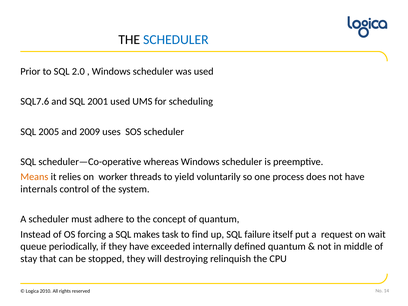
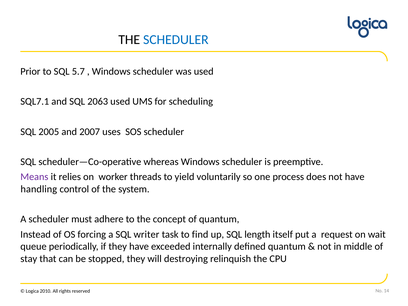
2.0: 2.0 -> 5.7 (78, 71)
SQL7.6: SQL7.6 -> SQL7.1 (35, 102)
2001: 2001 -> 2063 (98, 102)
2009: 2009 -> 2007 (90, 132)
Means colour: orange -> purple (34, 177)
internals: internals -> handling (39, 189)
makes: makes -> writer (146, 234)
failure: failure -> length (257, 234)
